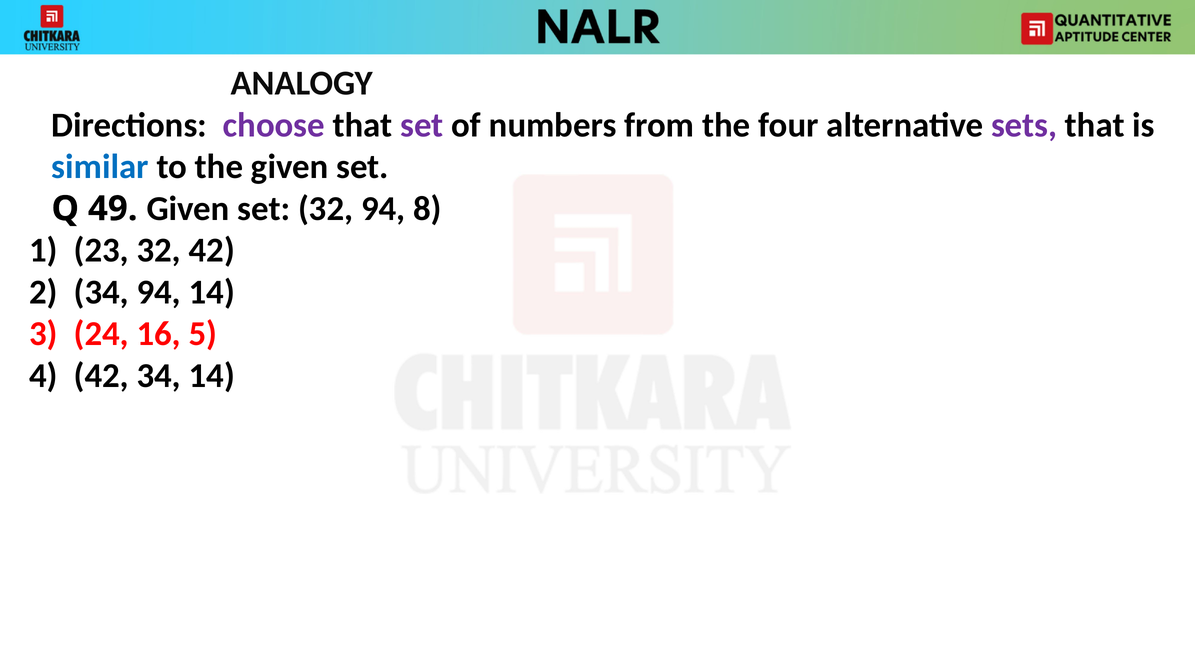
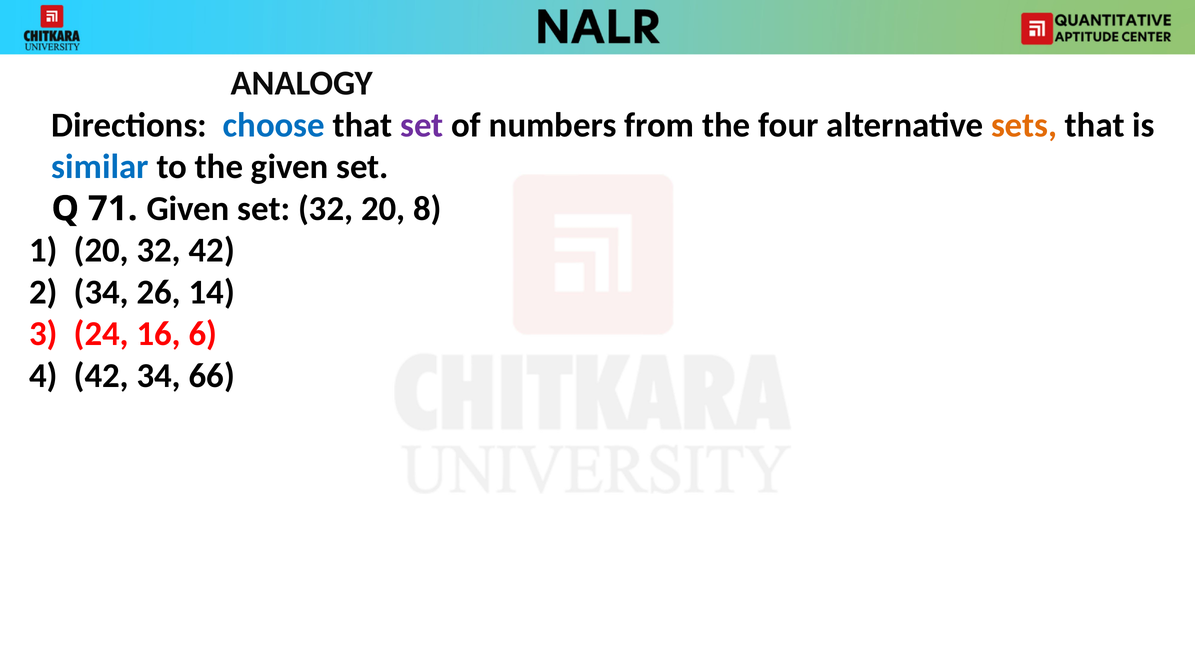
choose colour: purple -> blue (274, 125)
sets colour: purple -> orange (1024, 125)
49: 49 -> 71 (113, 209)
32 94: 94 -> 20 (383, 209)
23: 23 -> 20 (101, 250)
34 94: 94 -> 26 (159, 292)
5: 5 -> 6 (203, 334)
34 14: 14 -> 66 (212, 376)
